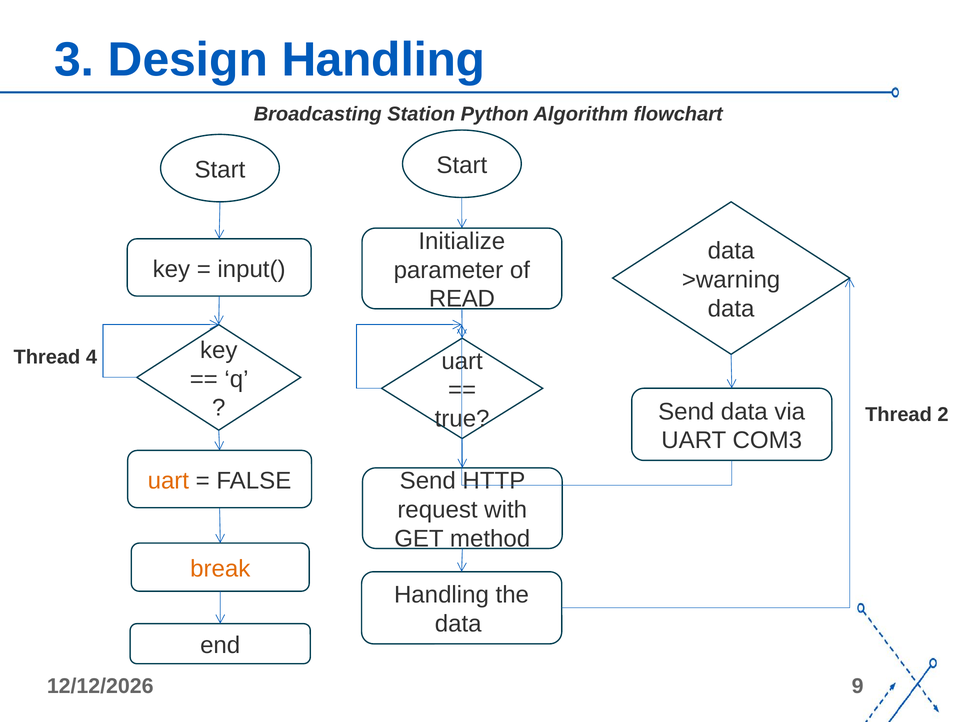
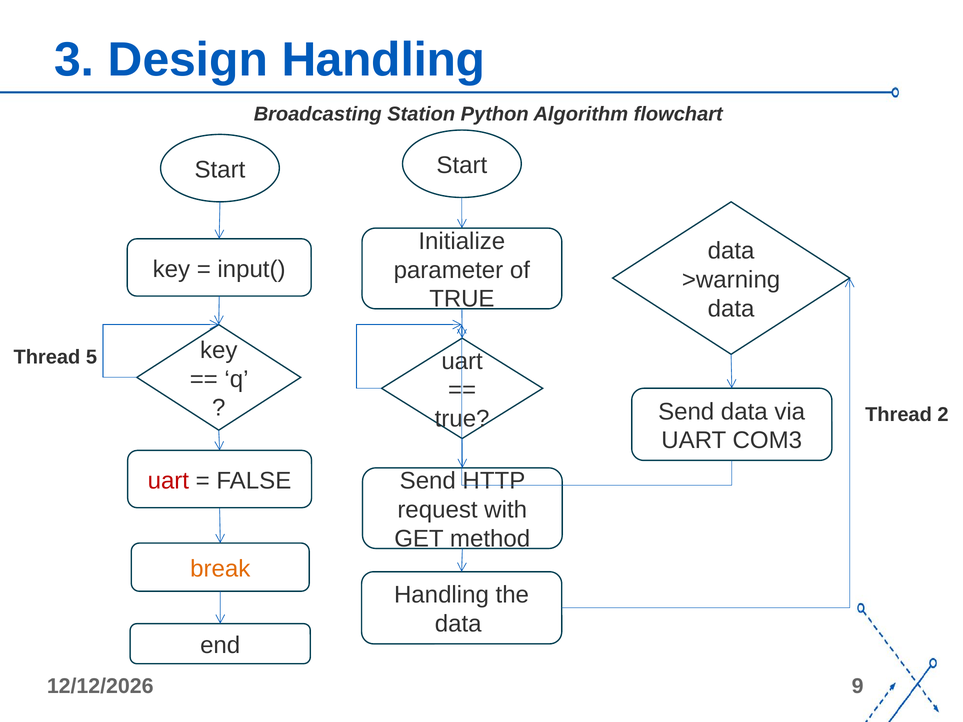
READ: READ -> TRUE (462, 299)
4: 4 -> 5 (92, 358)
uart colour: orange -> red (168, 481)
